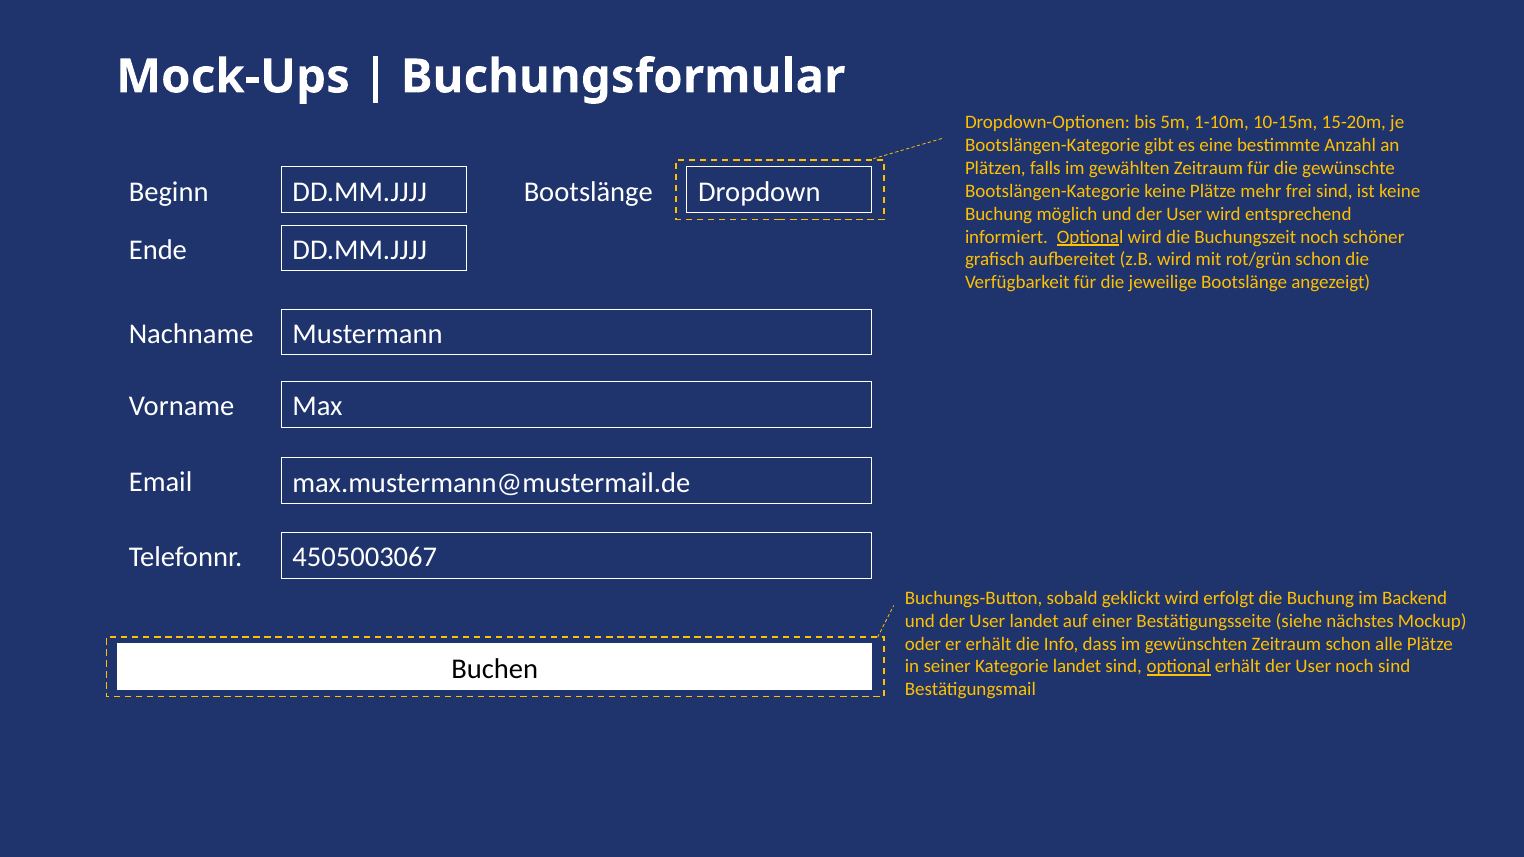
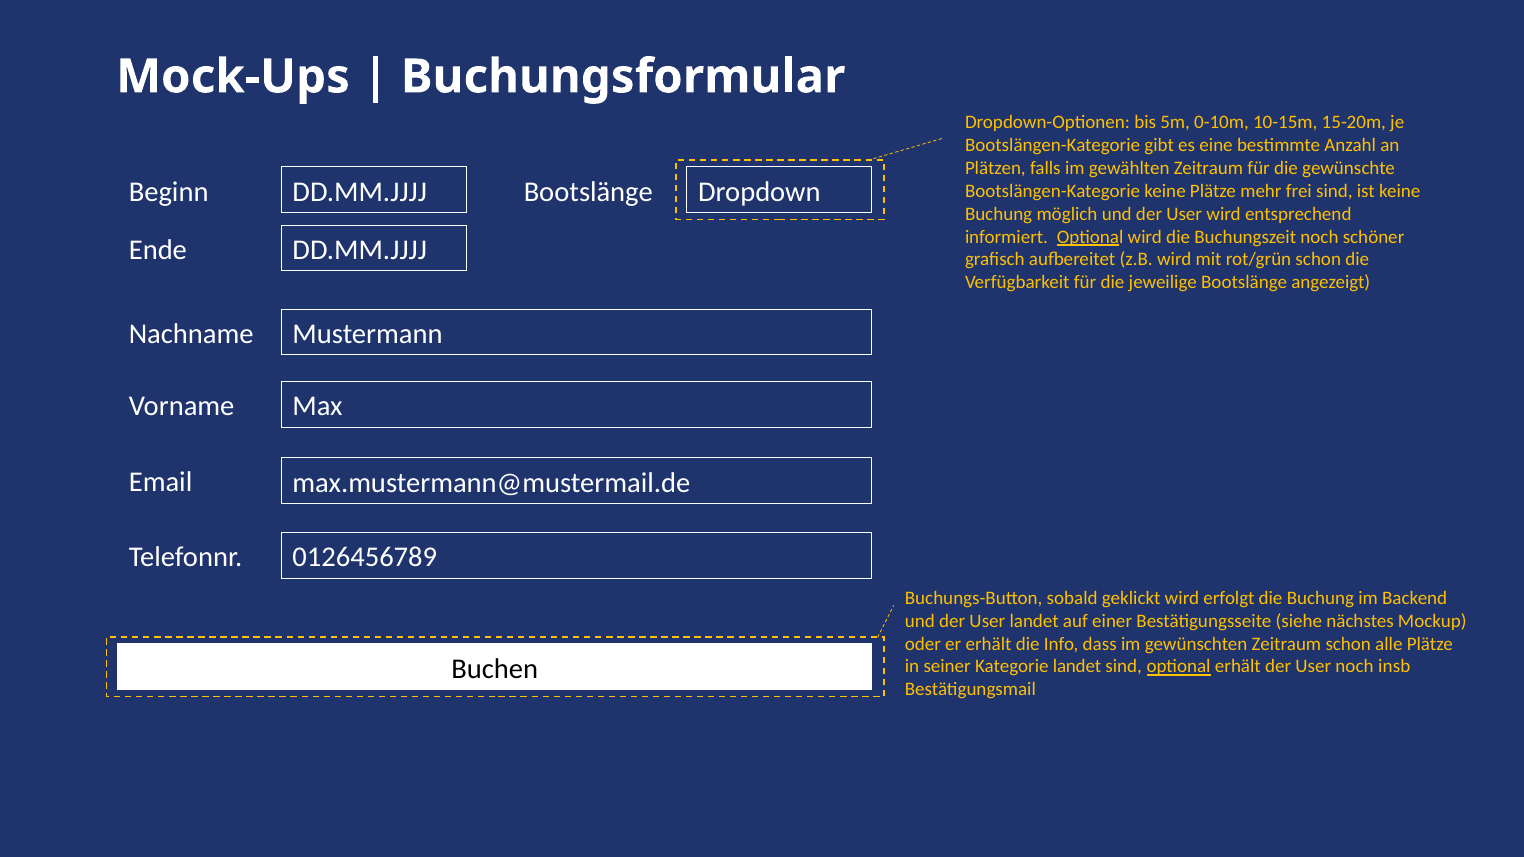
1-10m: 1-10m -> 0-10m (1221, 123)
4505003067: 4505003067 -> 0126456789 (365, 557)
noch sind: sind -> insb (1394, 667)
